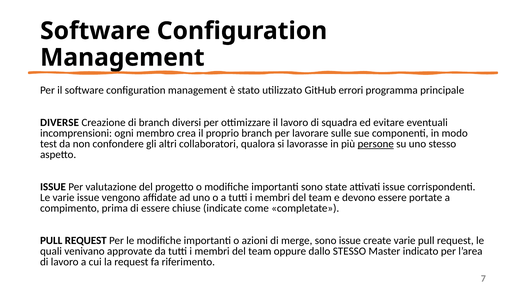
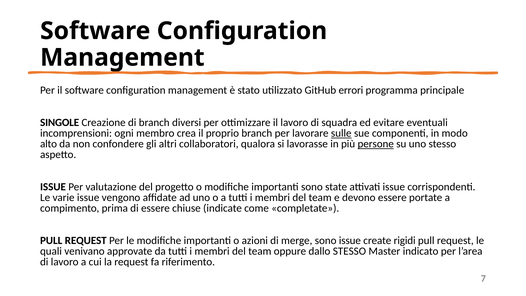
DIVERSE: DIVERSE -> SINGOLE (60, 122)
sulle underline: none -> present (341, 133)
test: test -> alto (49, 144)
create varie: varie -> rigidi (405, 240)
